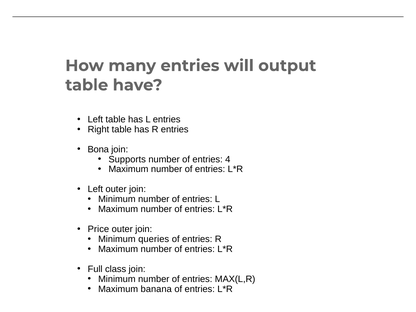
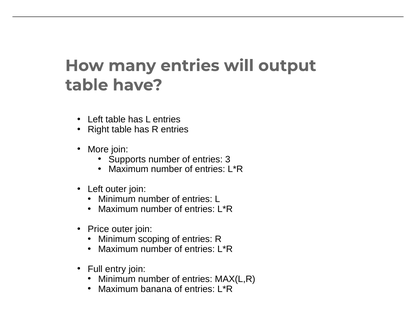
Bona: Bona -> More (98, 149)
4: 4 -> 3 (228, 159)
queries: queries -> scoping (154, 239)
class: class -> entry (116, 269)
